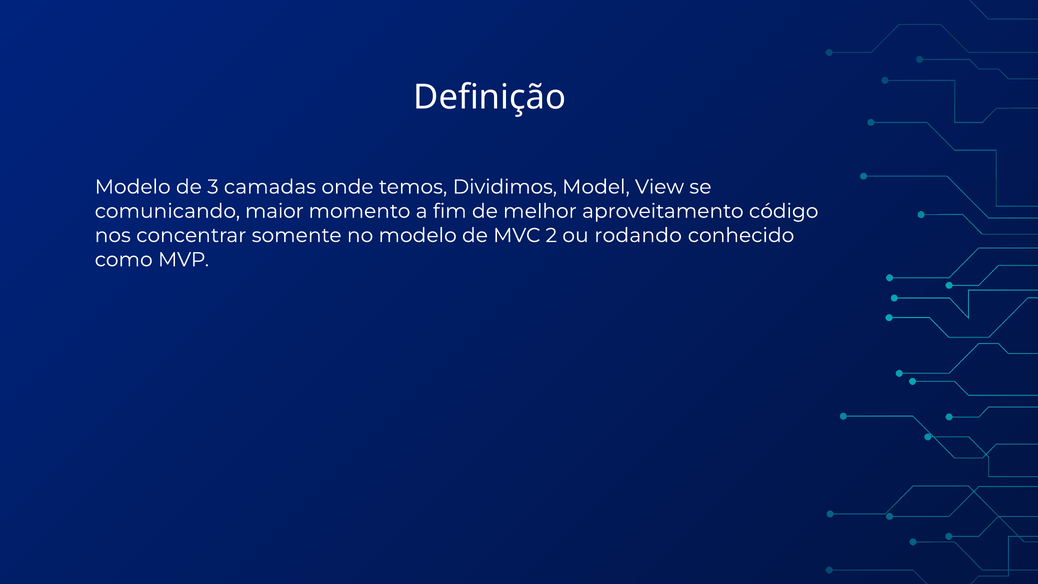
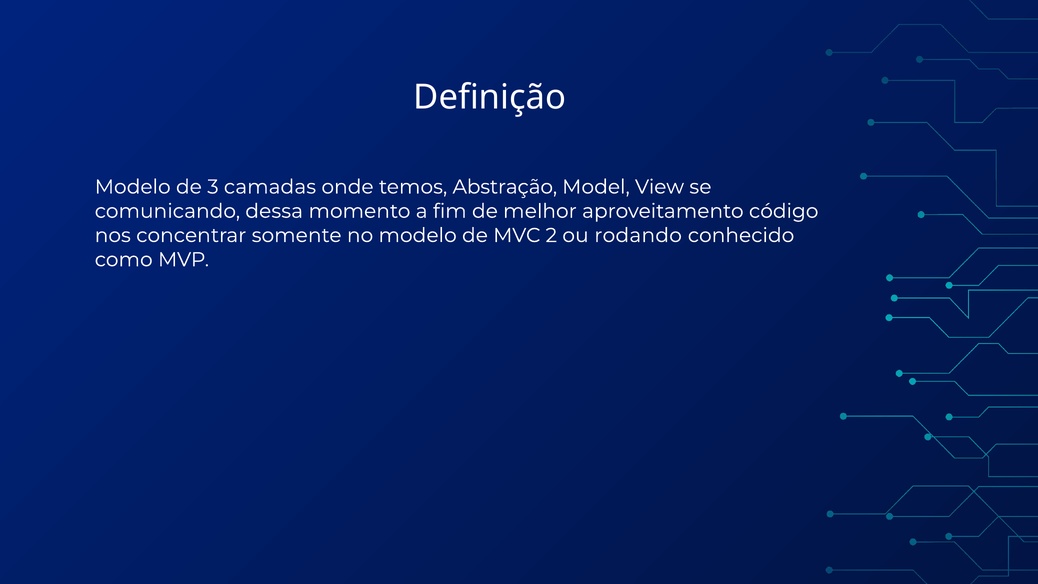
Dividimos: Dividimos -> Abstração (505, 187)
maior: maior -> dessa (274, 211)
